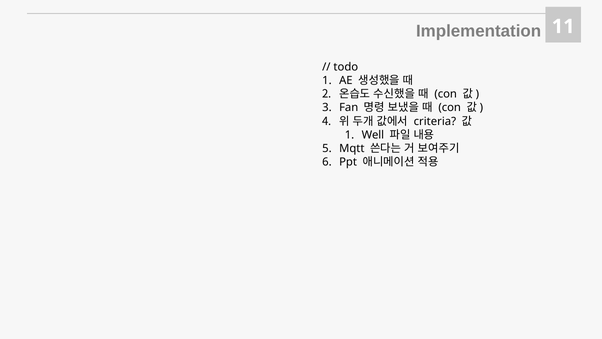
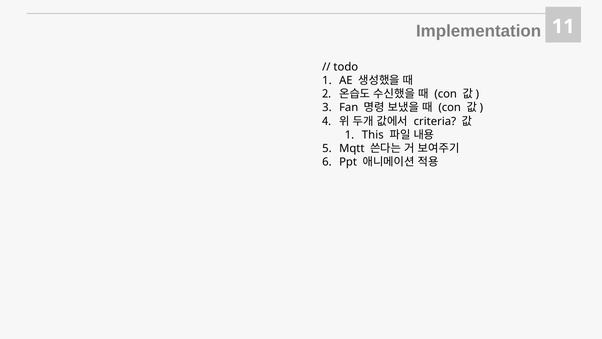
Well: Well -> This (373, 135)
